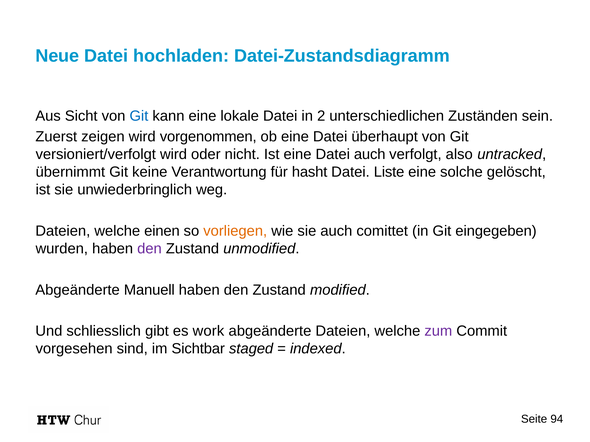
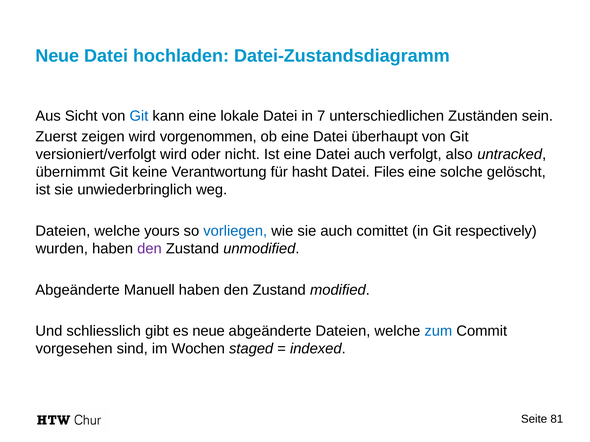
2: 2 -> 7 (321, 116)
Liste: Liste -> Files (389, 172)
einen: einen -> yours (162, 231)
vorliegen colour: orange -> blue (235, 231)
eingegeben: eingegeben -> respectively (496, 231)
es work: work -> neue (209, 331)
zum colour: purple -> blue (438, 331)
Sichtbar: Sichtbar -> Wochen (198, 349)
94: 94 -> 81 (557, 420)
